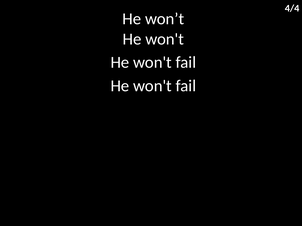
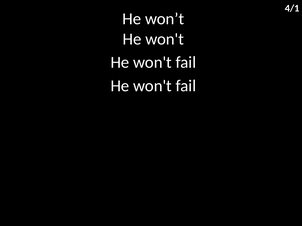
4/4: 4/4 -> 4/1 (292, 8)
